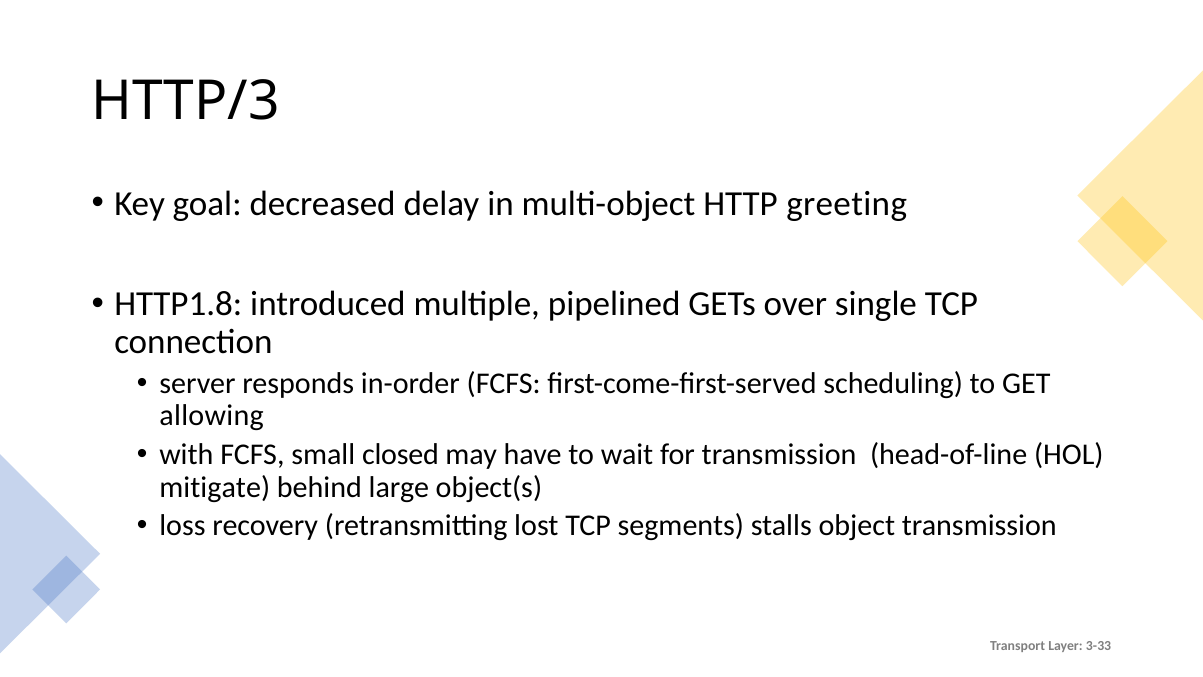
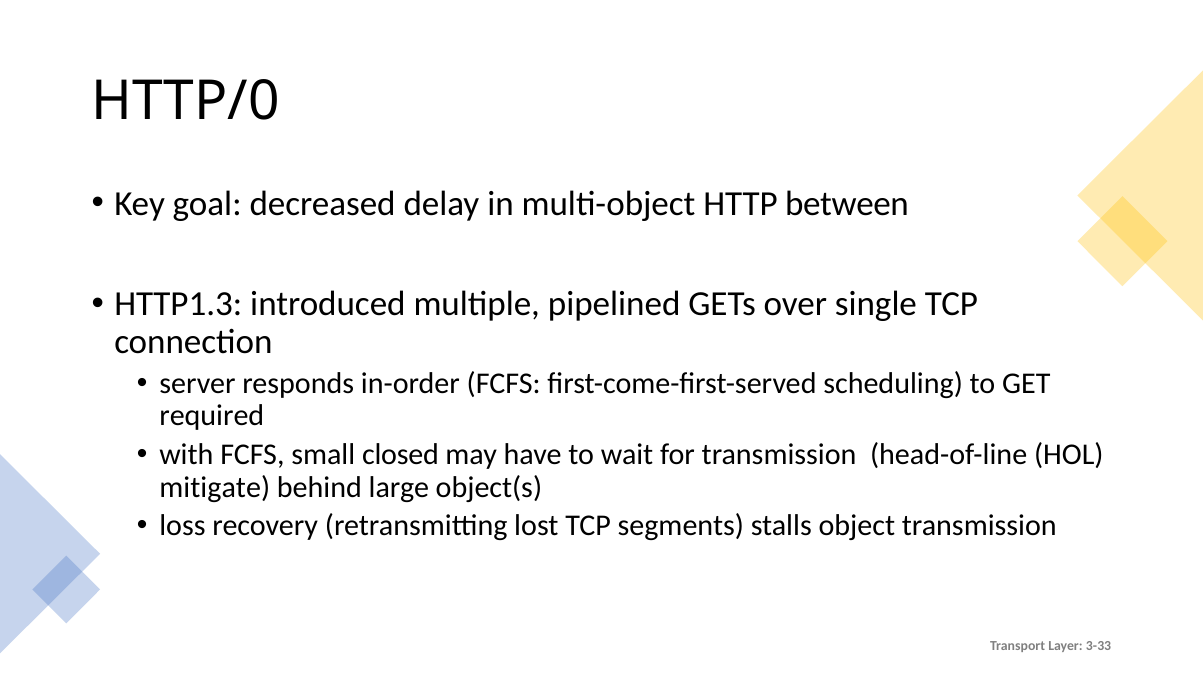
HTTP/3: HTTP/3 -> HTTP/0 (186, 101)
greeting: greeting -> between (847, 203)
HTTP1.8: HTTP1.8 -> HTTP1.3 (178, 304)
allowing: allowing -> required (212, 416)
